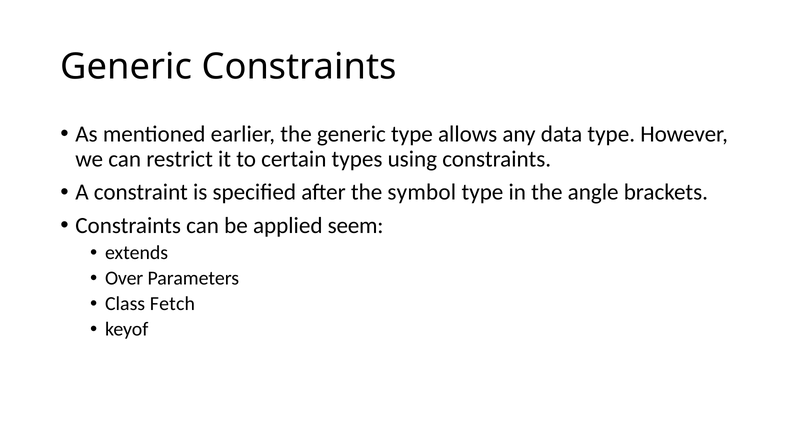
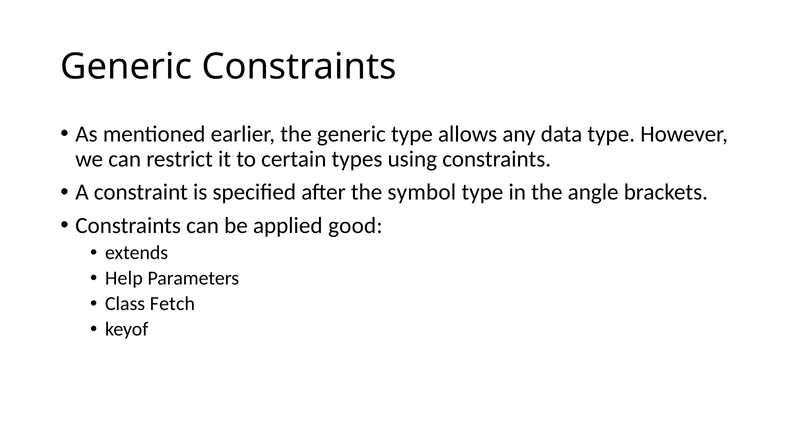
seem: seem -> good (355, 226)
Over: Over -> Help (124, 278)
